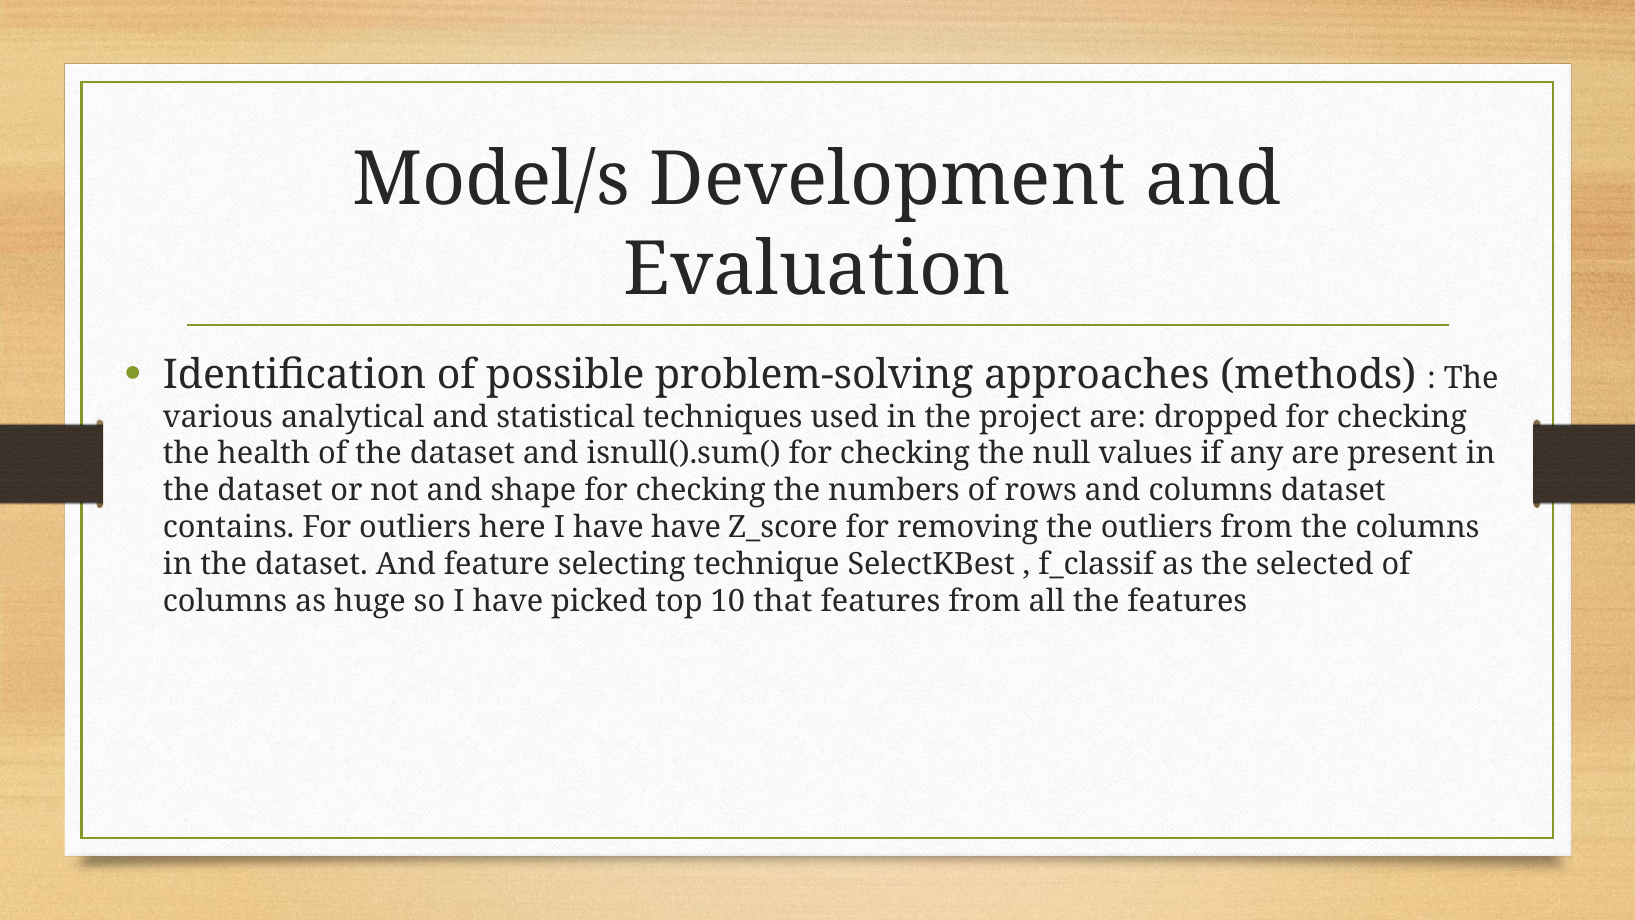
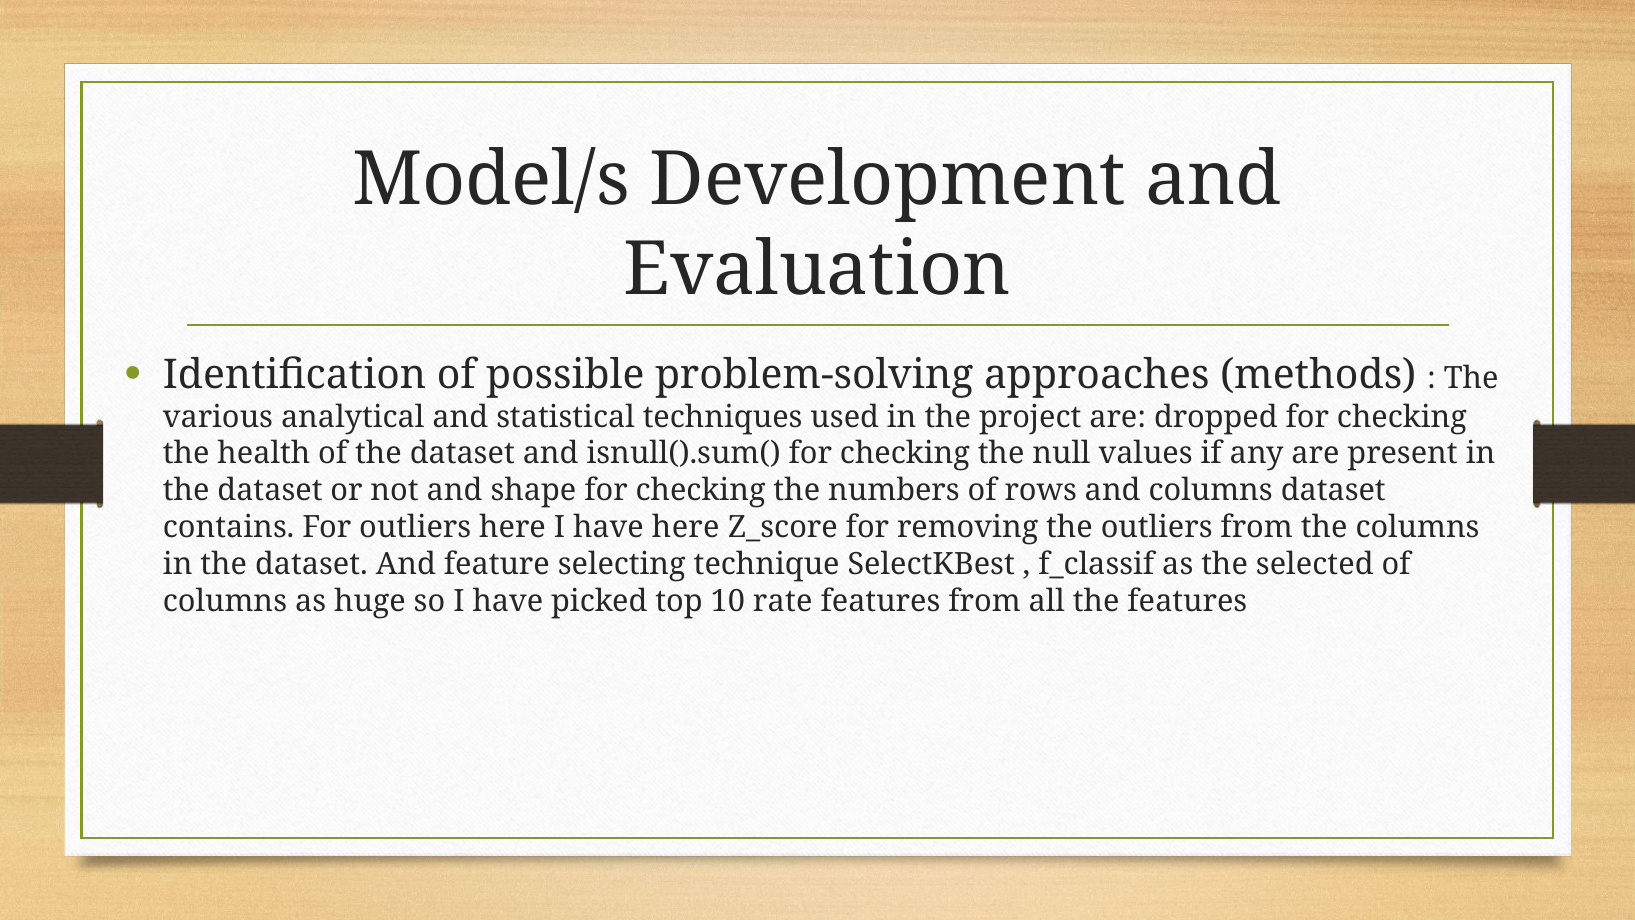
have have: have -> here (686, 527)
that: that -> rate (783, 601)
